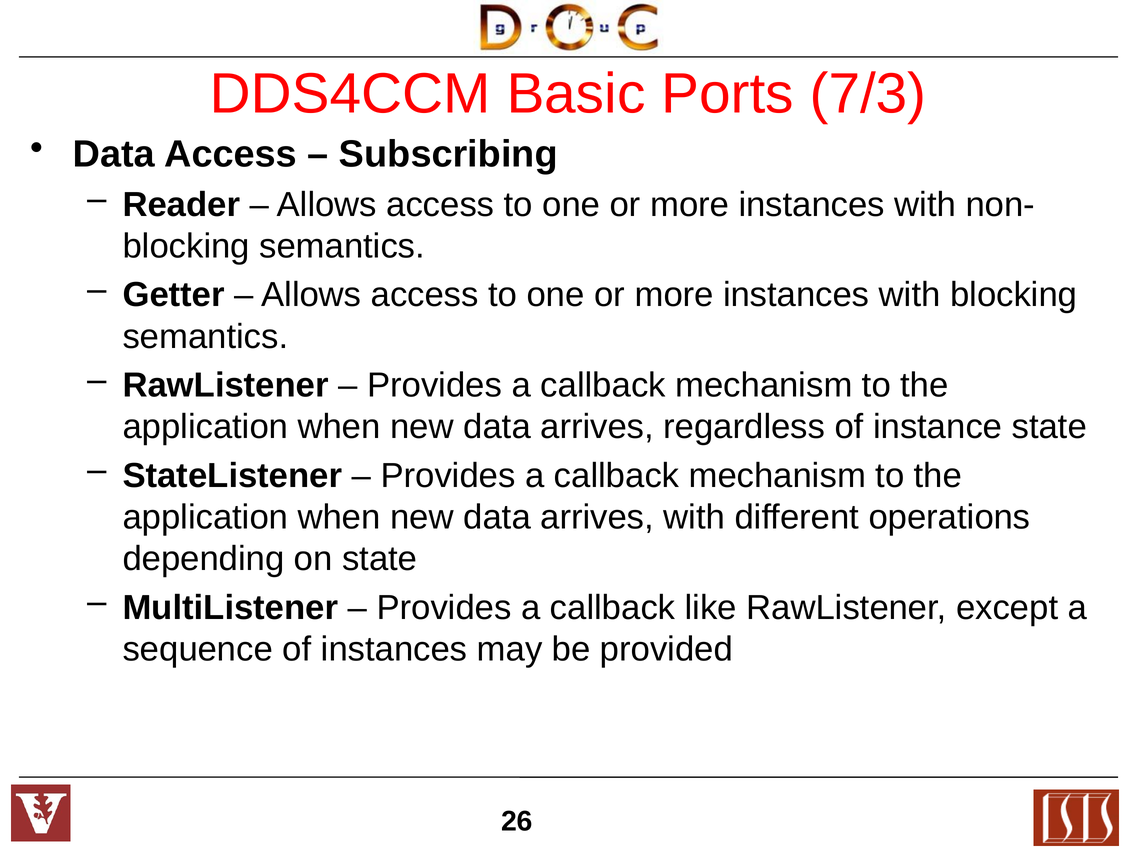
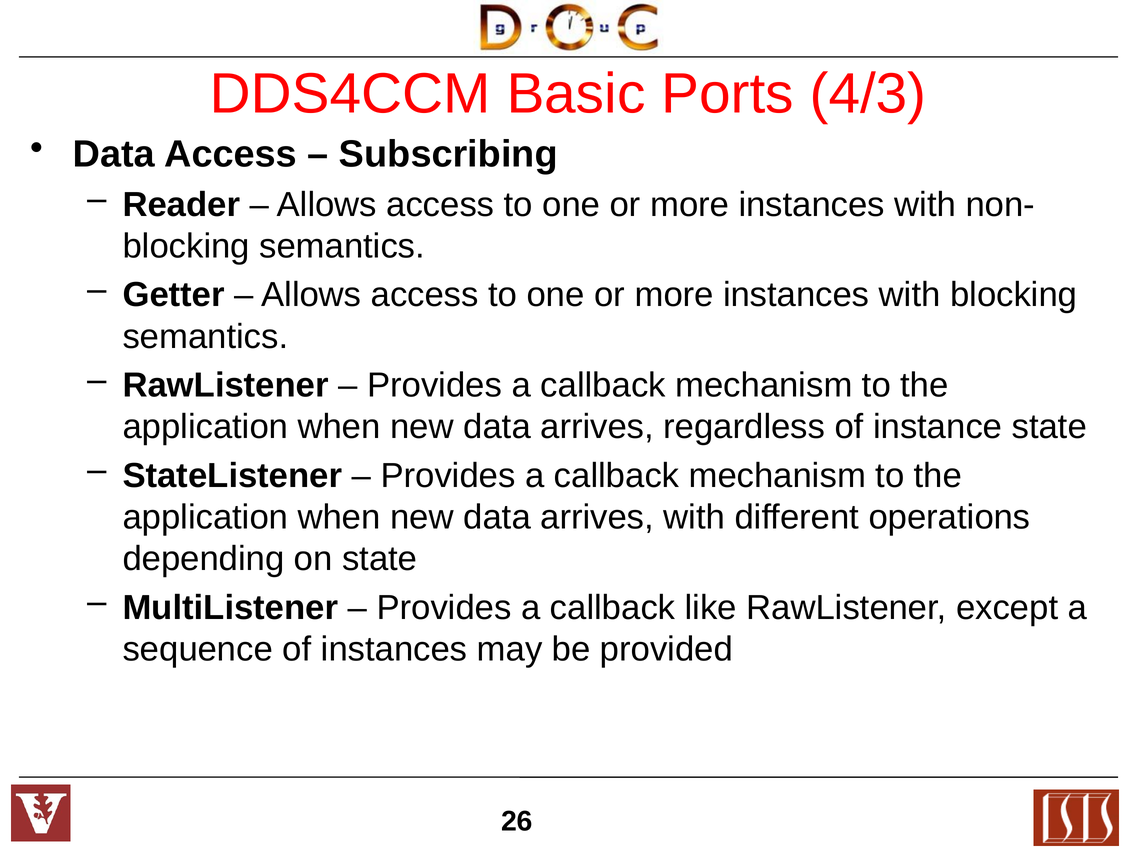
7/3: 7/3 -> 4/3 (868, 94)
